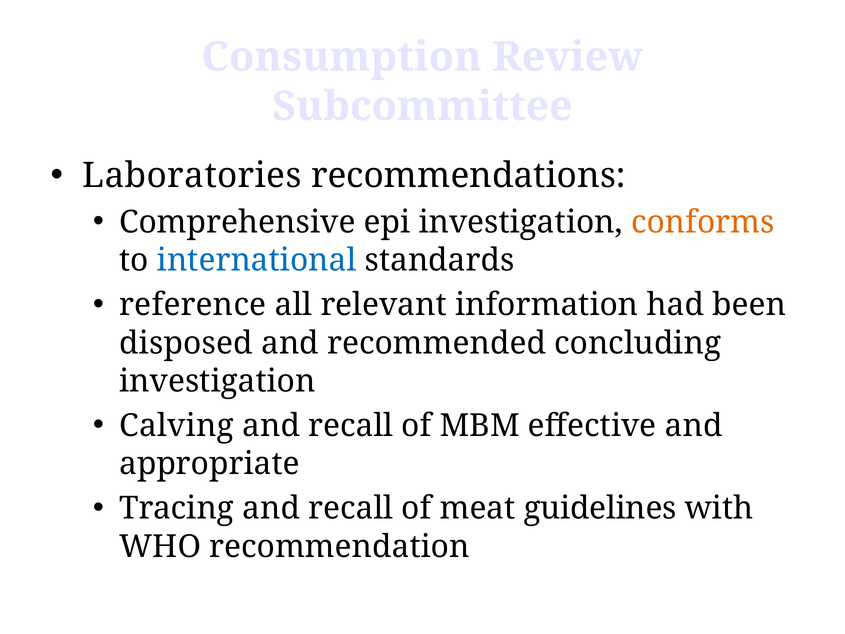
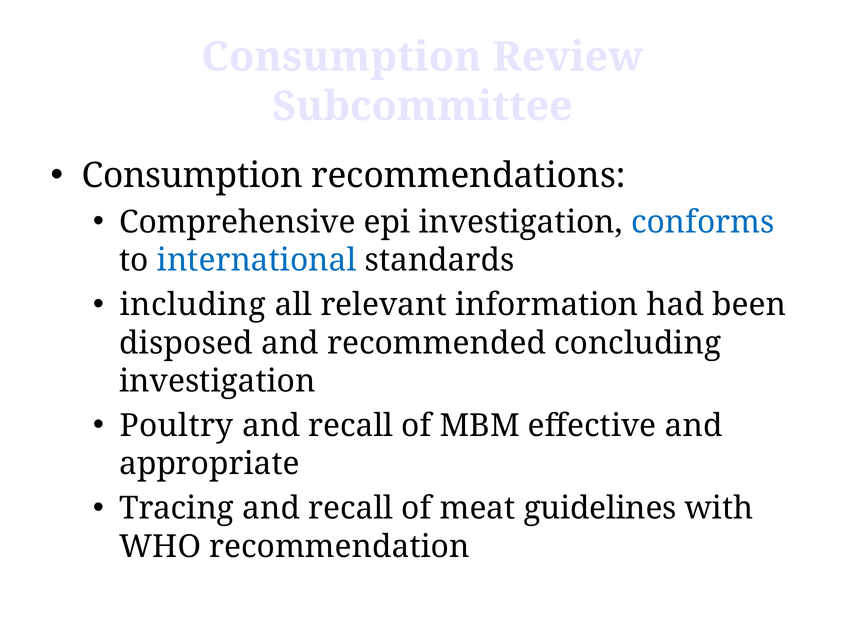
Laboratories: Laboratories -> Consumption (192, 176)
conforms colour: orange -> blue (703, 222)
reference: reference -> including (193, 305)
Calving: Calving -> Poultry (177, 426)
